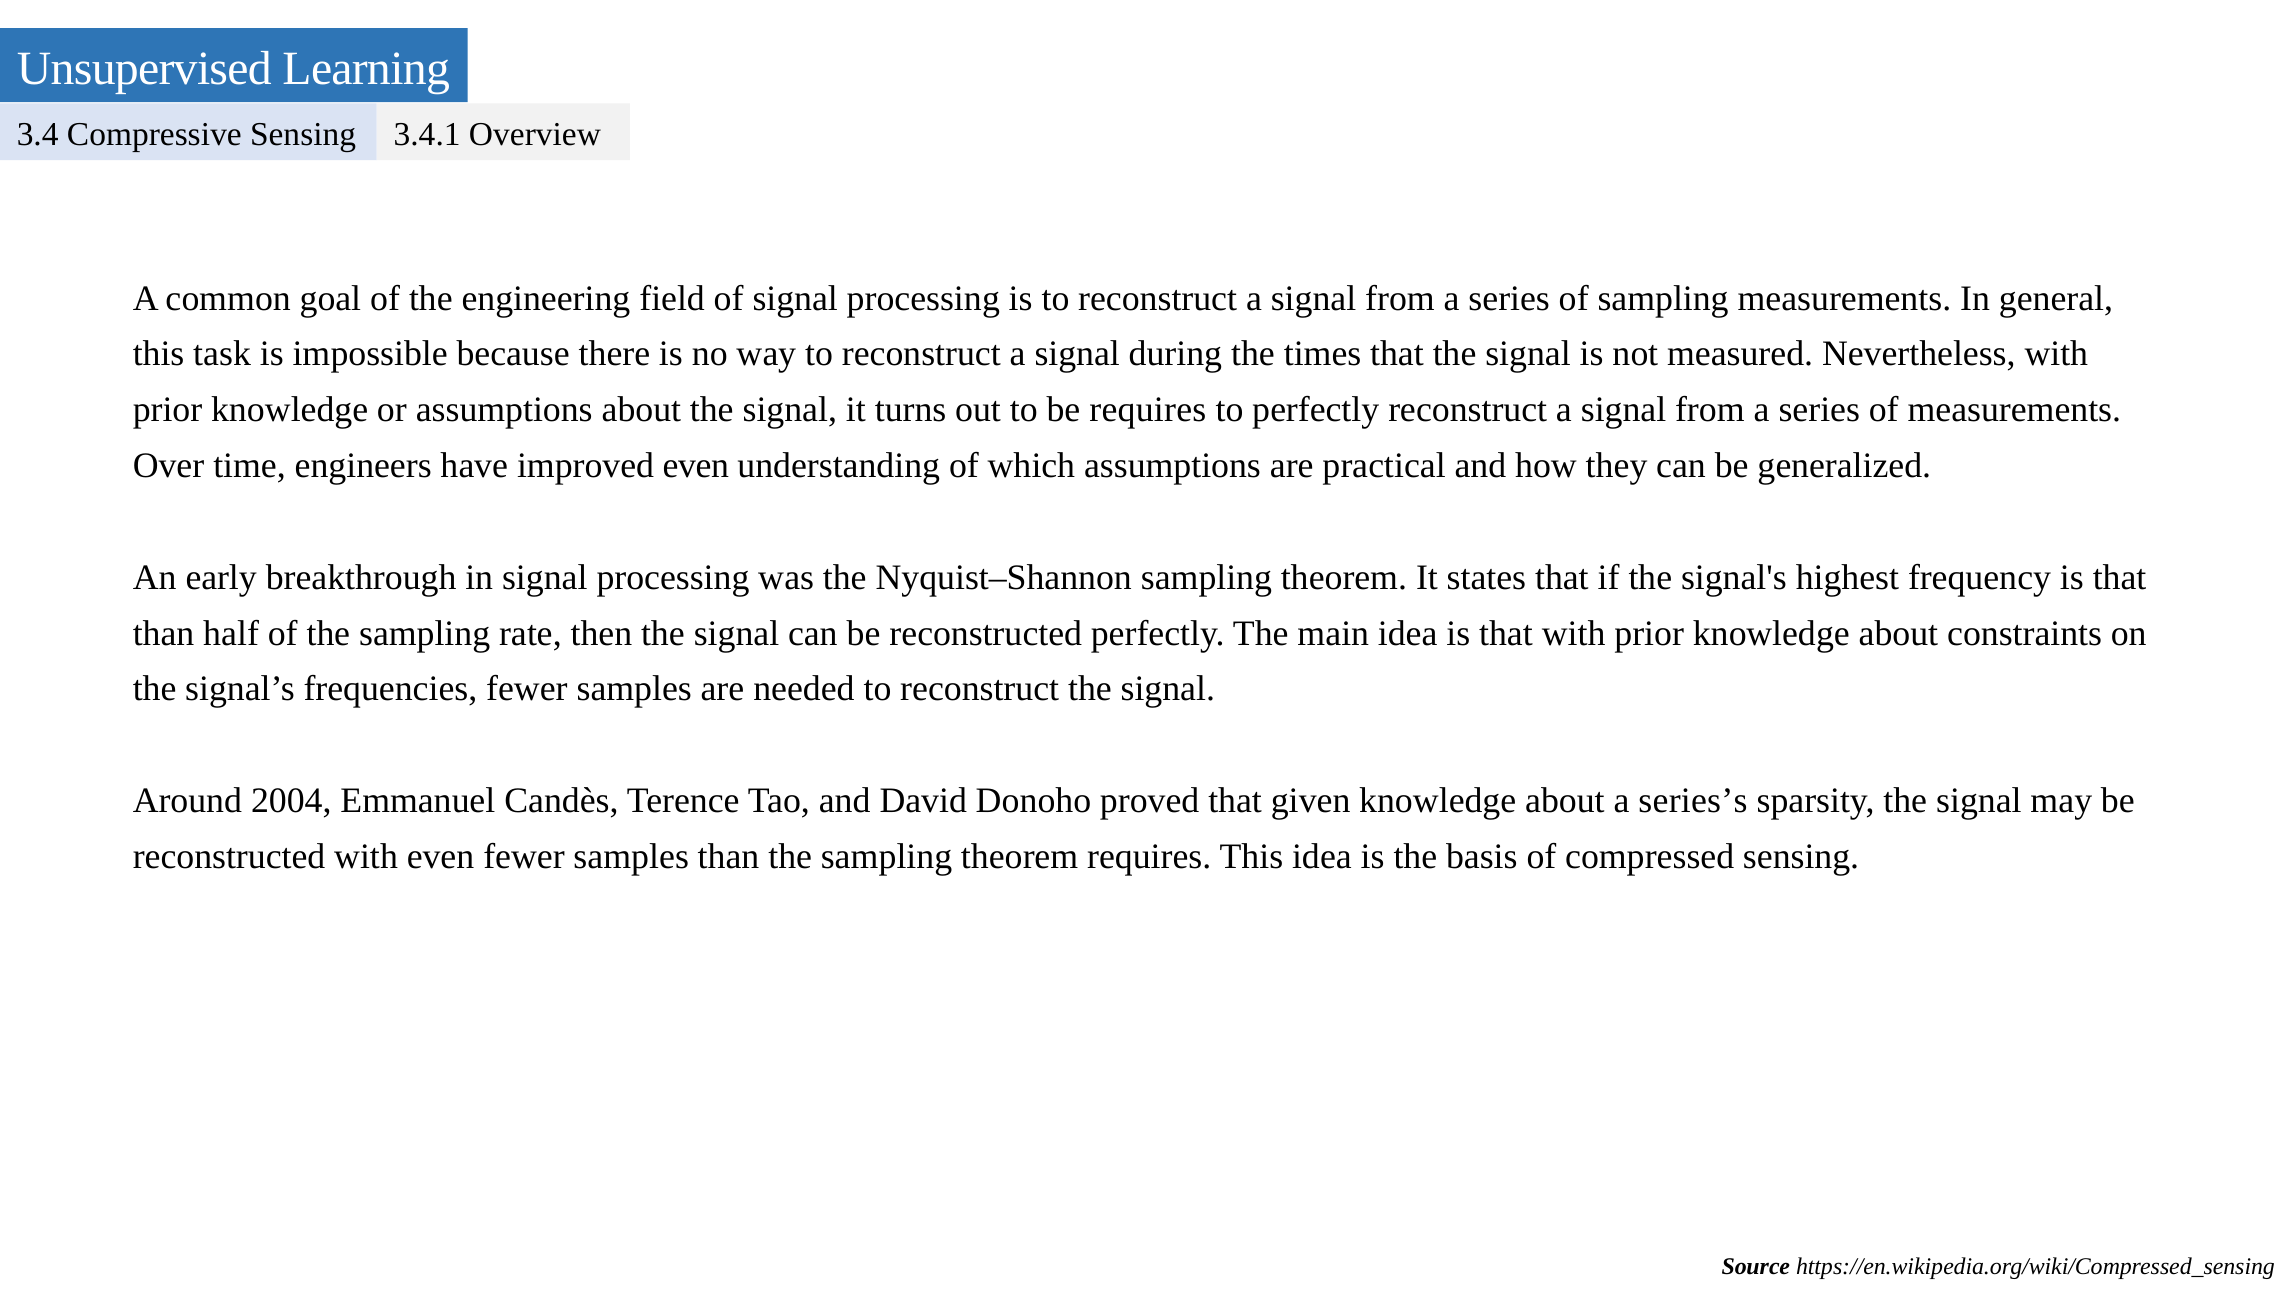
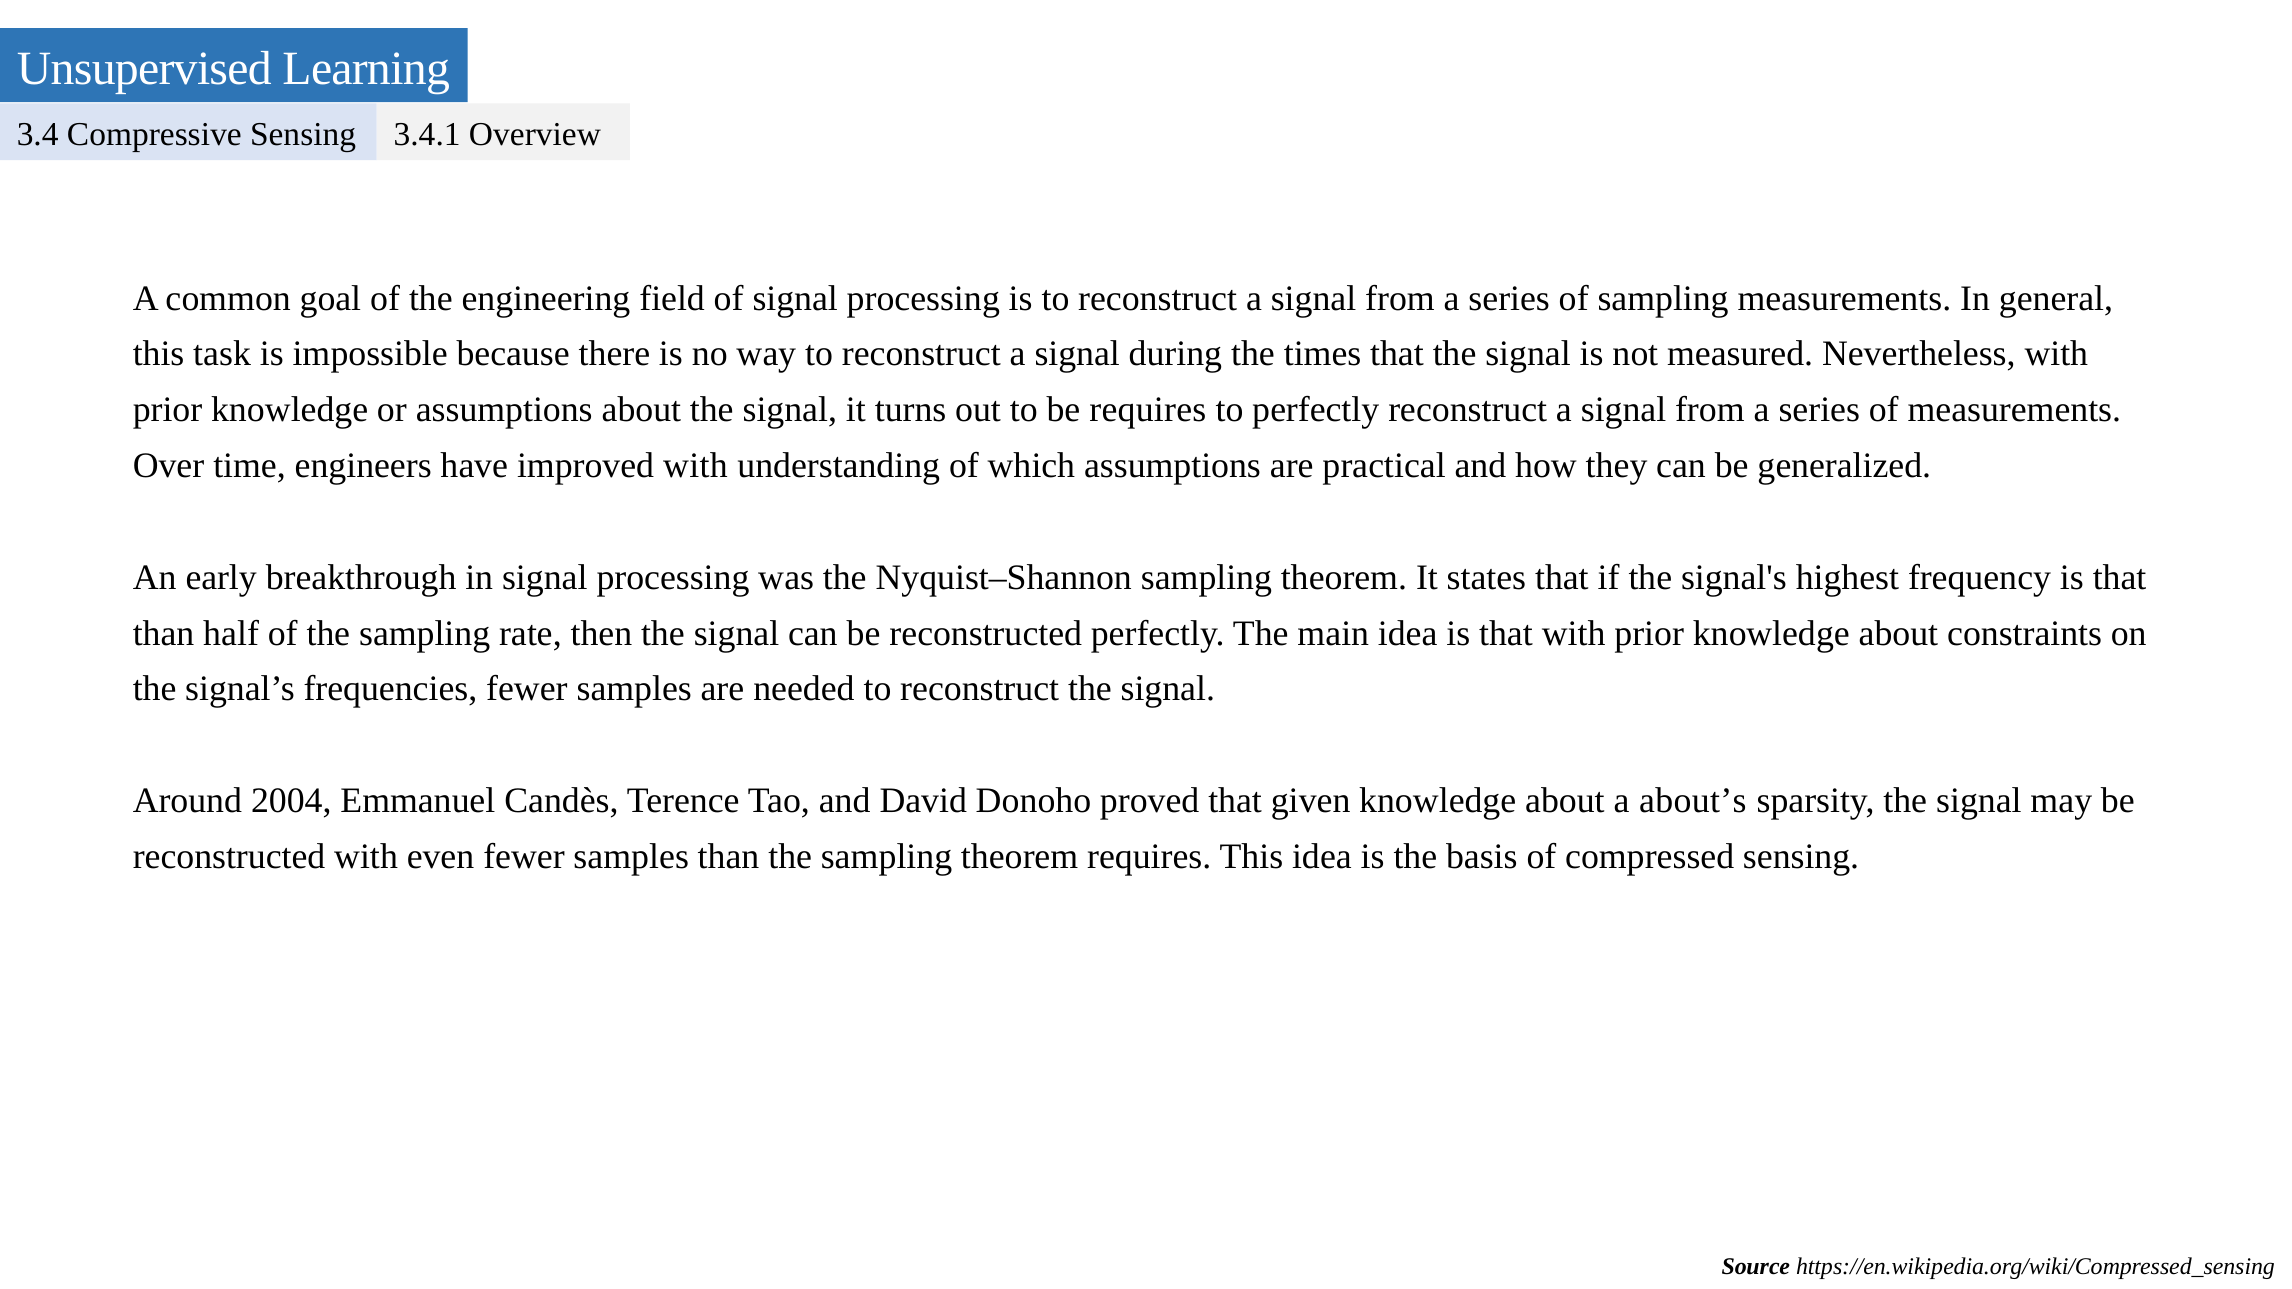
improved even: even -> with (696, 466)
series’s: series’s -> about’s (1693, 801)
